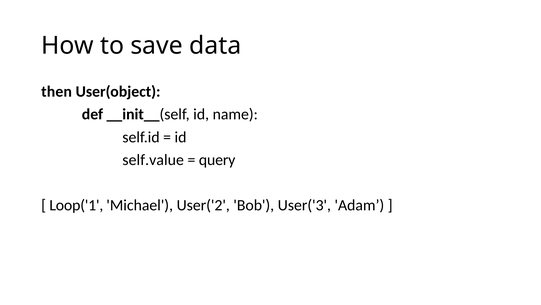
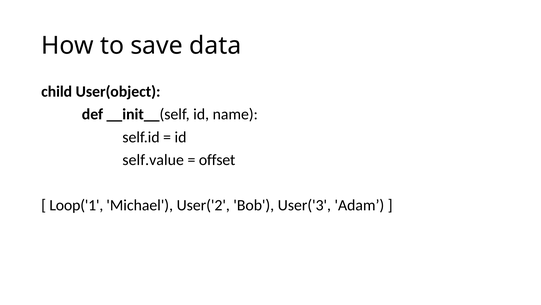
then: then -> child (57, 91)
query: query -> offset (217, 160)
